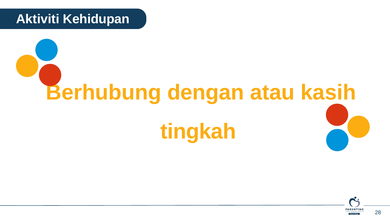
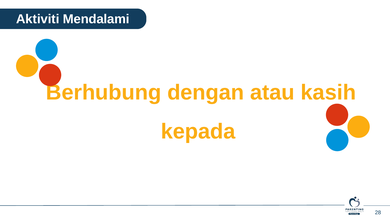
Kehidupan: Kehidupan -> Mendalami (96, 19)
tingkah: tingkah -> kepada (198, 132)
